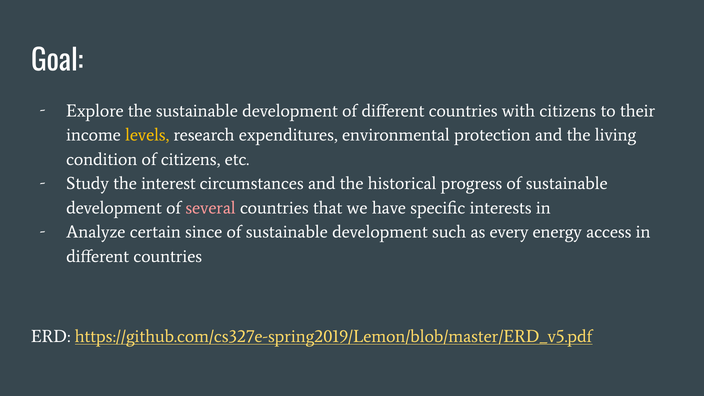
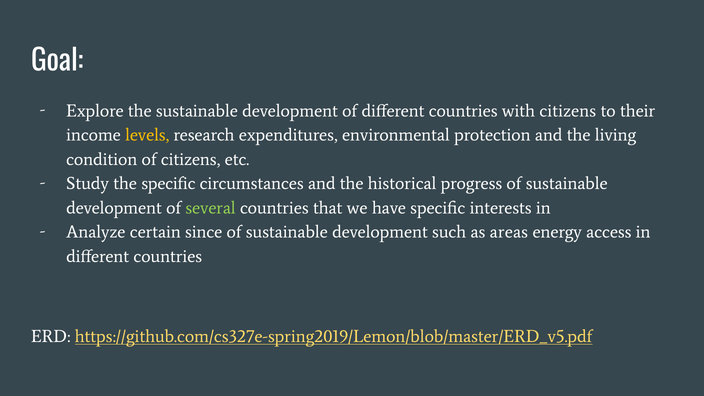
the interest: interest -> specific (168, 184)
several colour: pink -> light green (211, 208)
every: every -> areas (509, 232)
